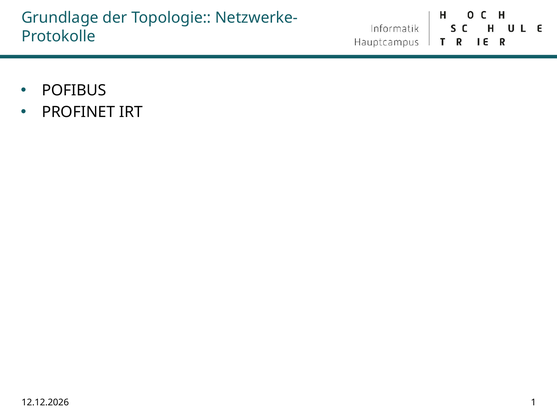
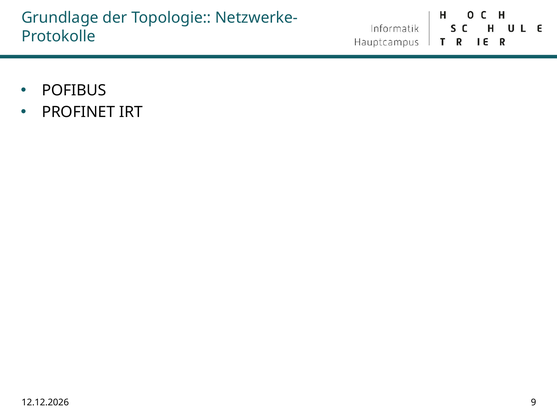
1: 1 -> 9 (534, 402)
